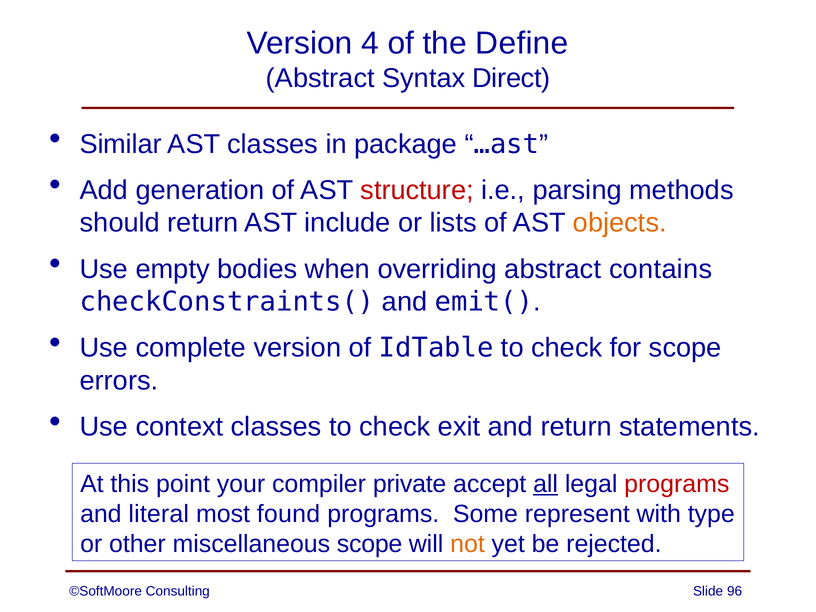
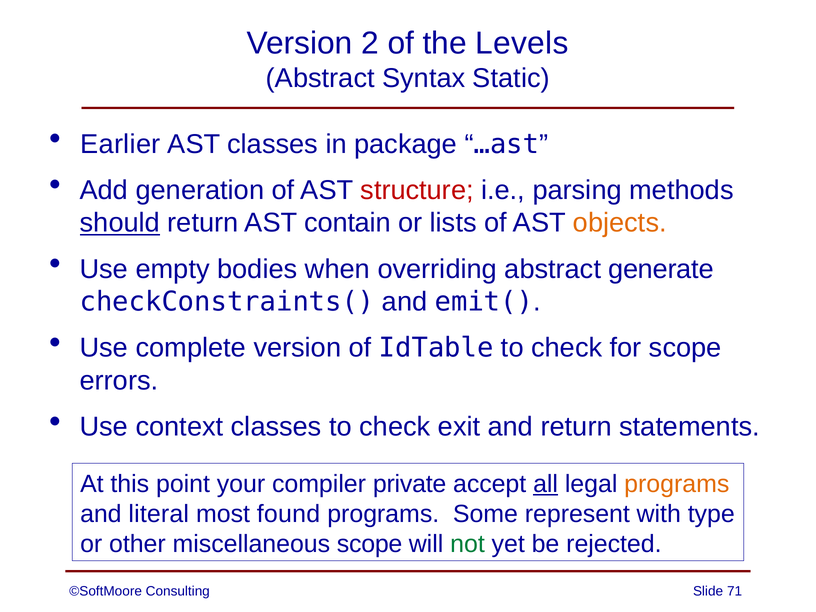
4: 4 -> 2 (370, 43)
Define: Define -> Levels (522, 43)
Direct: Direct -> Static (511, 78)
Similar: Similar -> Earlier (120, 144)
should underline: none -> present (120, 223)
include: include -> contain (348, 223)
contains: contains -> generate (661, 269)
programs colour: red -> orange (677, 484)
not colour: orange -> green (467, 544)
96: 96 -> 71 (735, 591)
